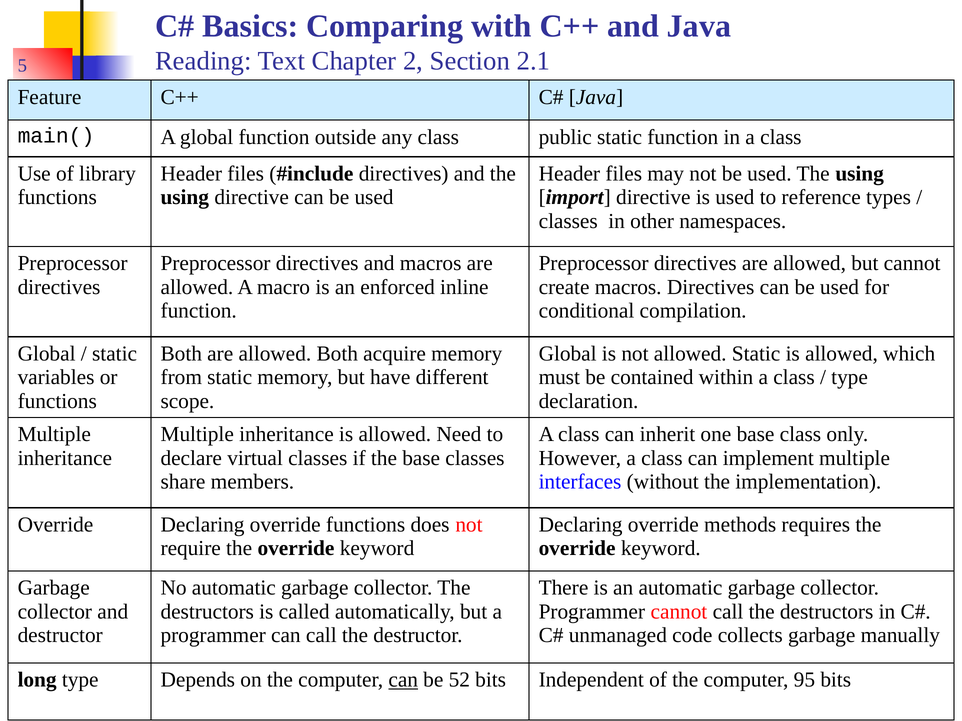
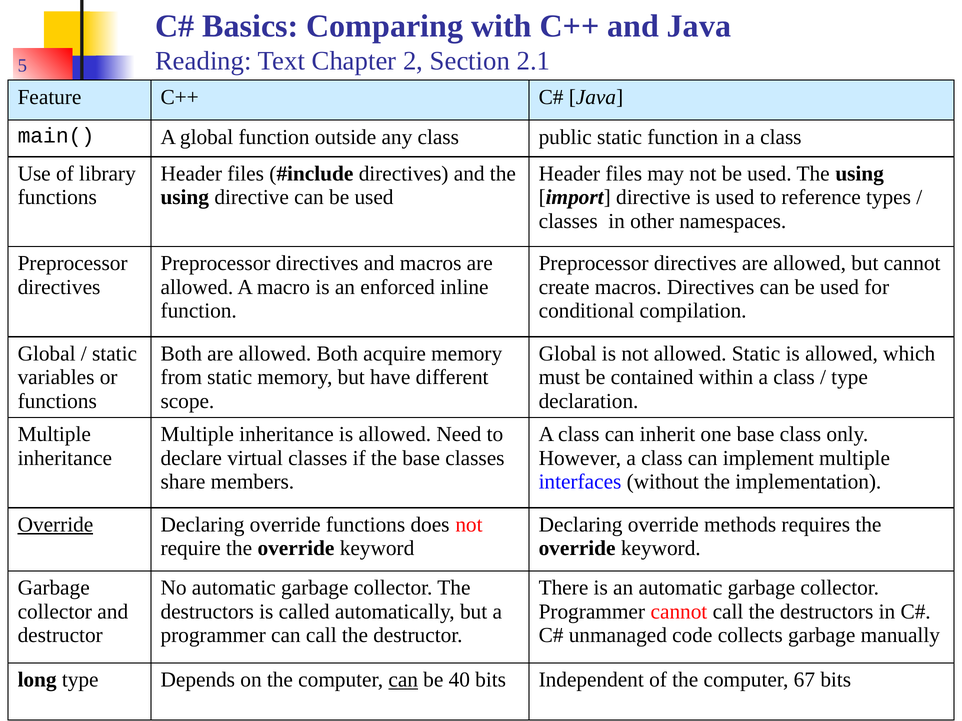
Override underline: none -> present (55, 525)
52: 52 -> 40 (459, 680)
95: 95 -> 67 (804, 680)
